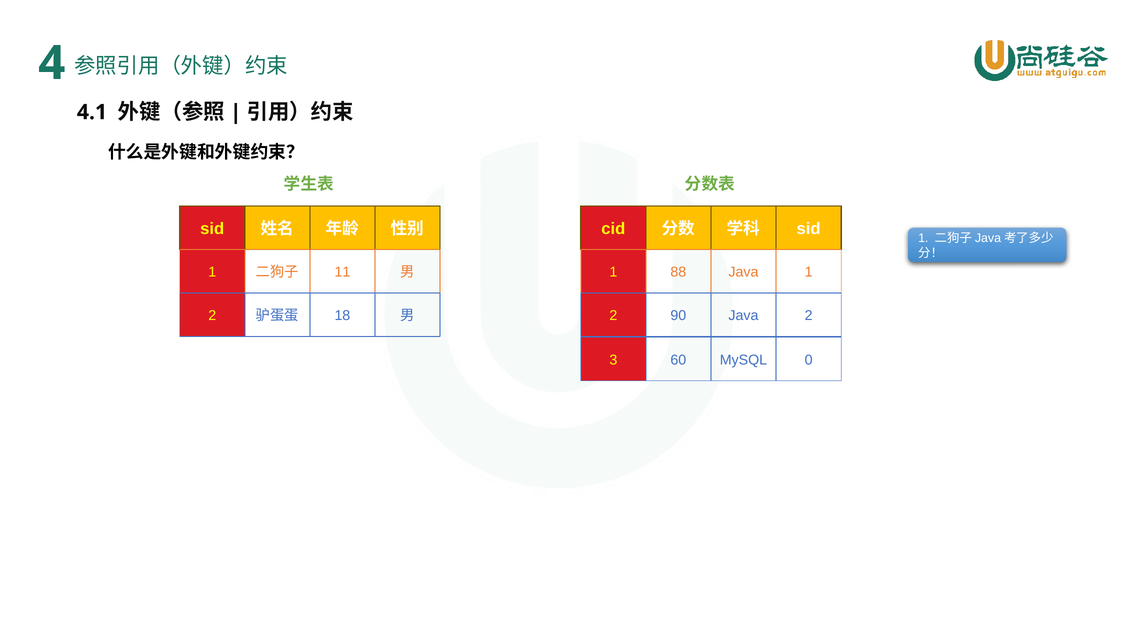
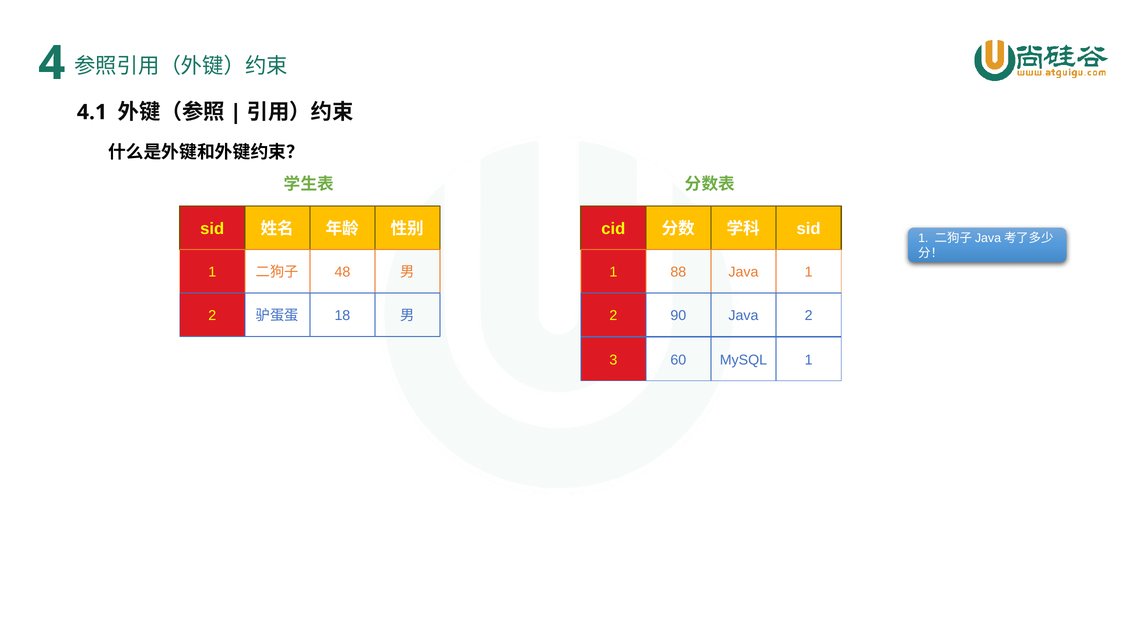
11: 11 -> 48 (342, 272)
MySQL 0: 0 -> 1 (809, 360)
